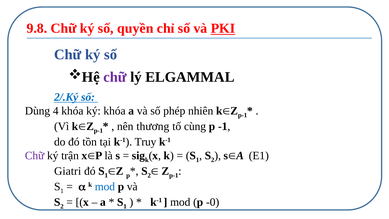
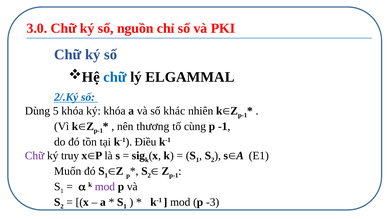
9.8: 9.8 -> 3.0 (37, 28)
quyền: quyền -> nguồn (135, 28)
PKI underline: present -> none (223, 28)
chữ colour: purple -> blue (115, 77)
4: 4 -> 5 (56, 111)
phép: phép -> khác (174, 111)
Truy: Truy -> Điều (146, 142)
trận: trận -> truy (70, 155)
Giatri: Giatri -> Muốn (68, 171)
mod colour: blue -> purple (105, 186)
-0: -0 -> -3 (213, 202)
